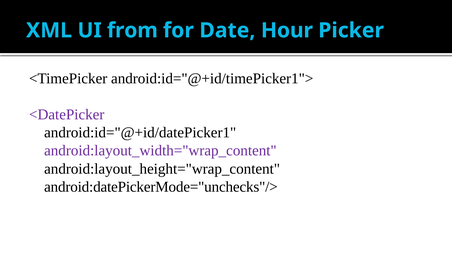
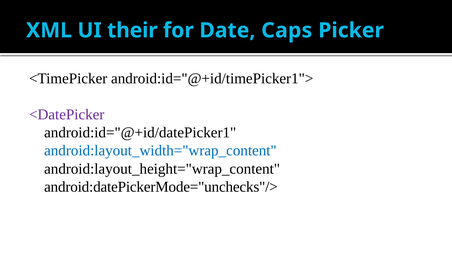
from: from -> their (132, 30)
Hour: Hour -> Caps (287, 30)
android:layout_width="wrap_content colour: purple -> blue (160, 151)
